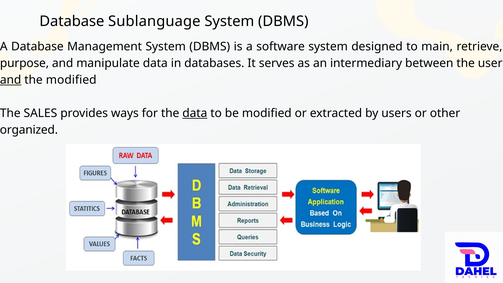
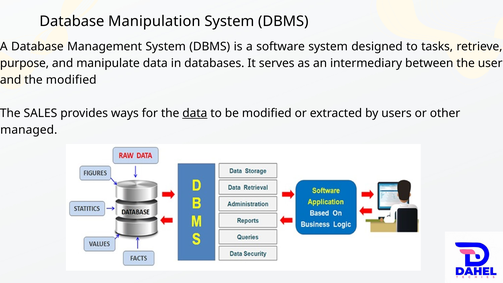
Sublanguage: Sublanguage -> Manipulation (154, 21)
main: main -> tasks (437, 47)
and underline: present -> none (11, 80)
organized: organized -> managed (29, 130)
